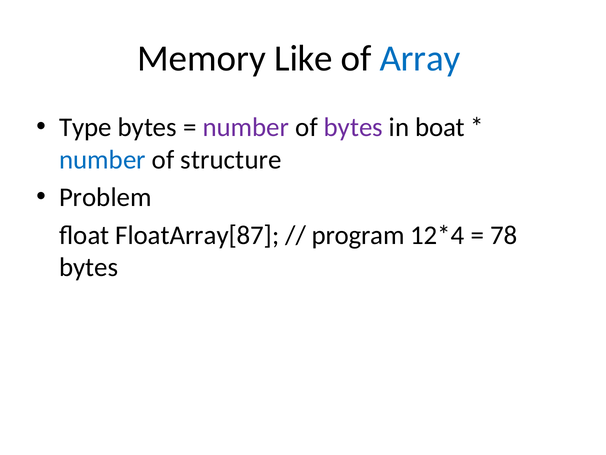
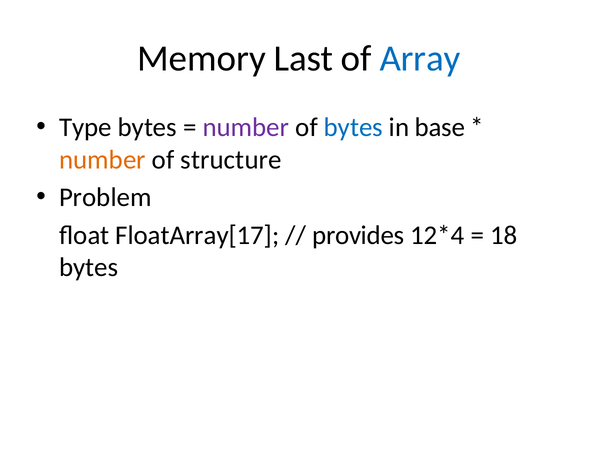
Like: Like -> Last (303, 59)
bytes colour: purple -> blue (353, 127)
boat: boat -> base (440, 127)
number colour: blue -> orange (102, 159)
FloatArray[87: FloatArray[87 -> FloatArray[17 (197, 235)
program: program -> provides (358, 235)
78: 78 -> 18 (504, 235)
